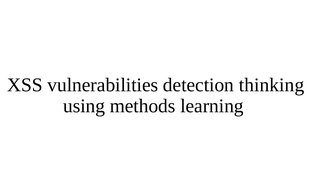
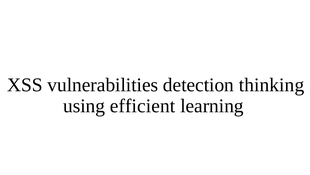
methods: methods -> efficient (143, 105)
